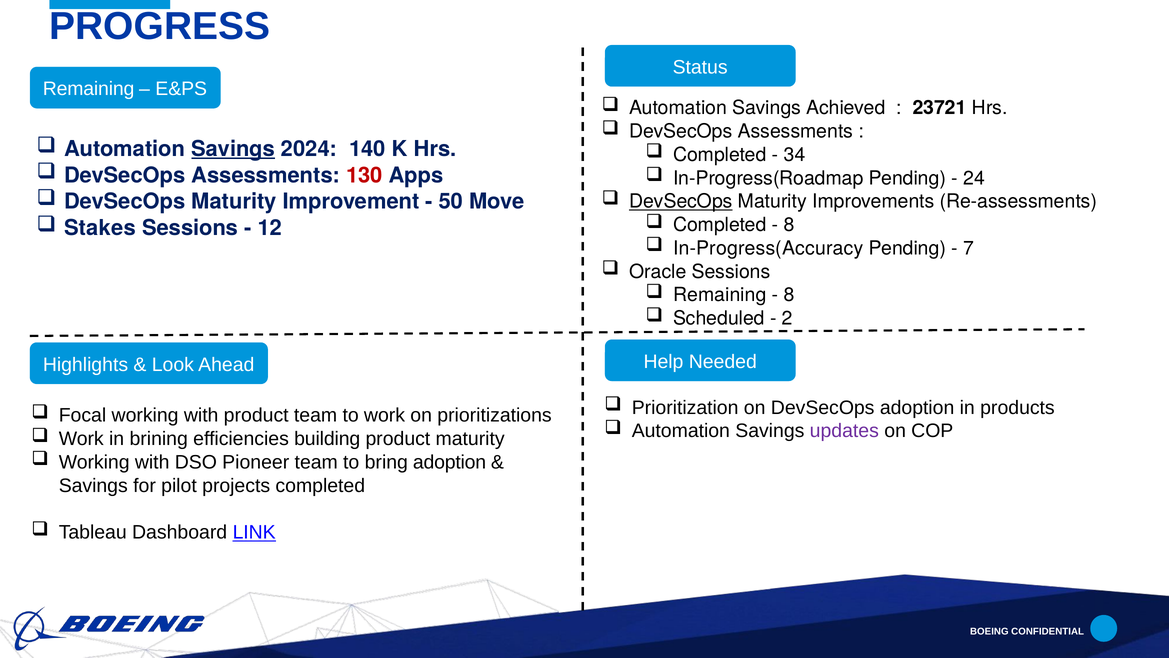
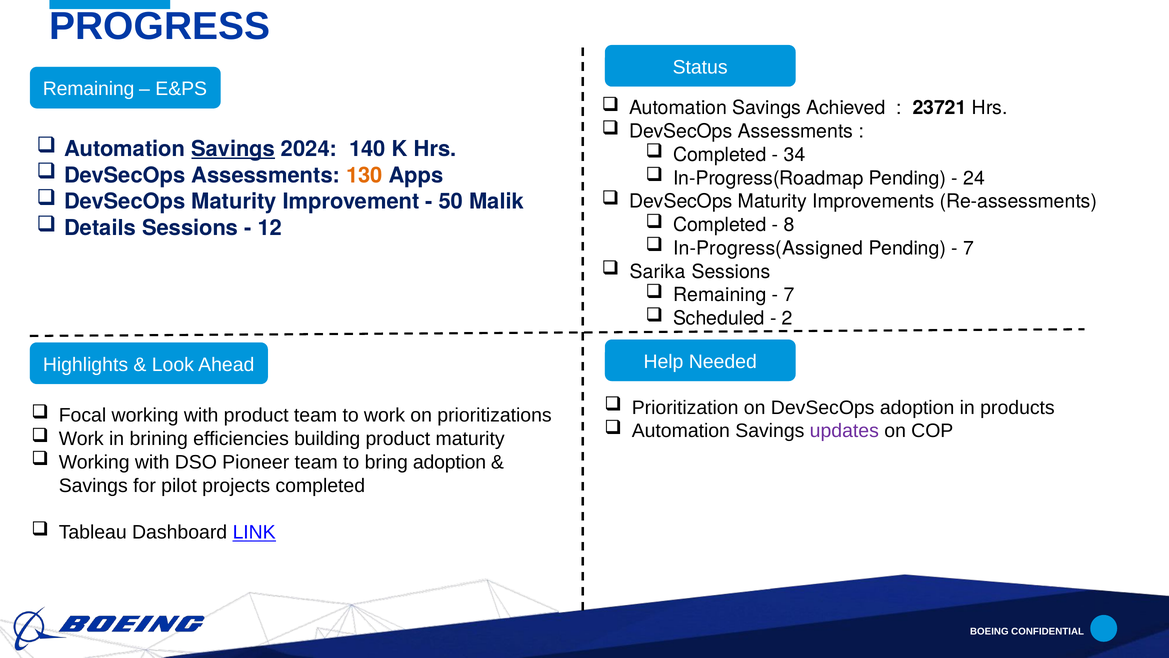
130 colour: red -> orange (364, 175)
Move: Move -> Malik (497, 201)
DevSecOps underline: present -> none (681, 201)
Stakes: Stakes -> Details (100, 228)
In-Progress(Accuracy: In-Progress(Accuracy -> In-Progress(Assigned (768, 248)
Oracle: Oracle -> Sarika (658, 271)
8: 8 -> 7 (789, 295)
